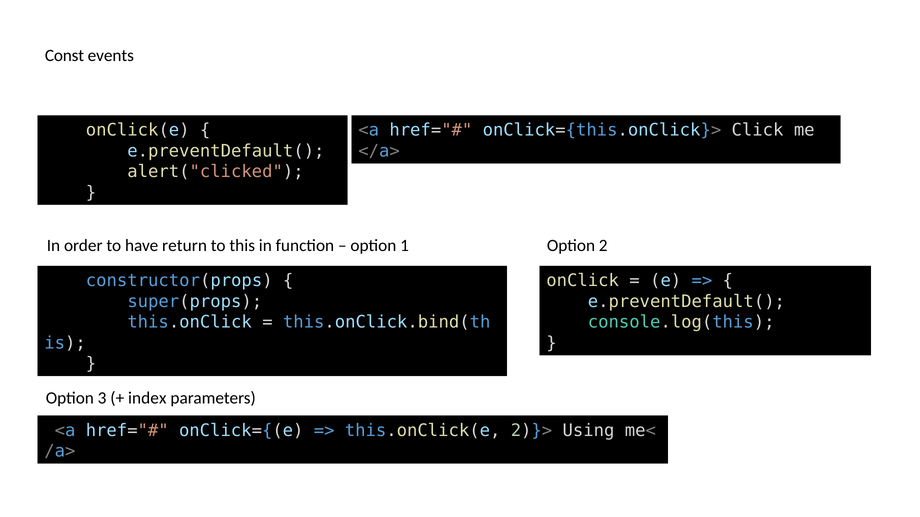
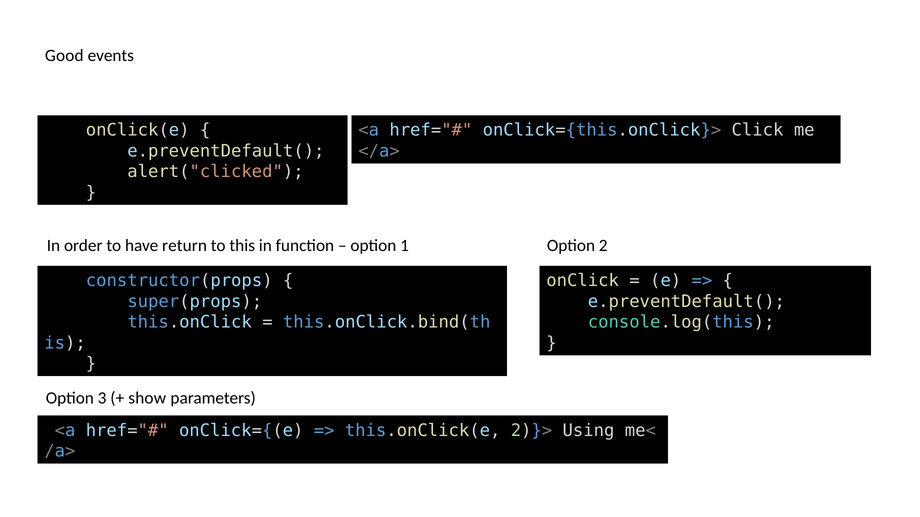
Const: Const -> Good (64, 56)
index: index -> show (147, 398)
